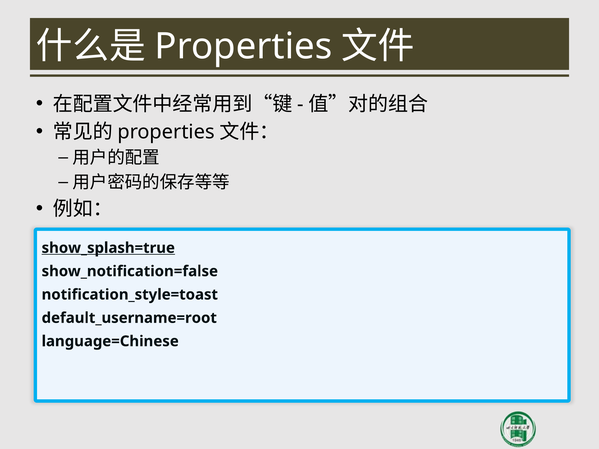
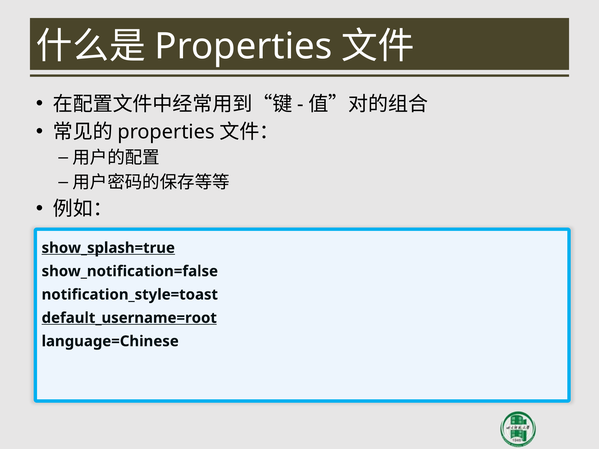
default_username=root underline: none -> present (129, 318)
